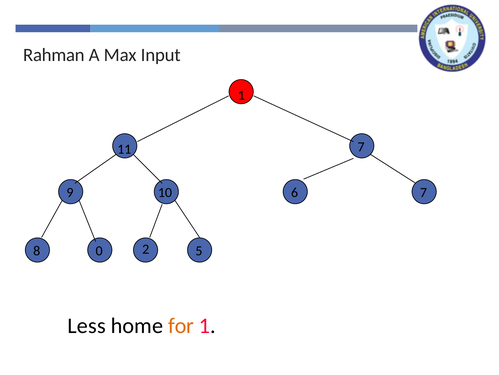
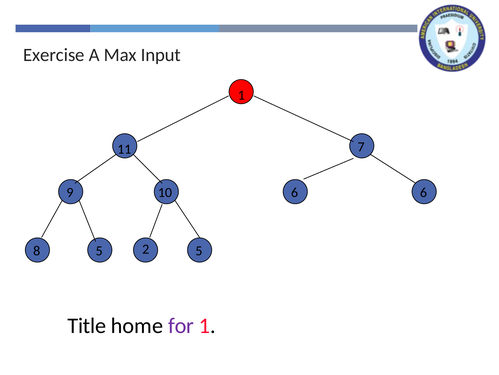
Rahman: Rahman -> Exercise (54, 55)
6 7: 7 -> 6 (423, 192)
8 0: 0 -> 5 (99, 250)
Less: Less -> Title (87, 325)
for colour: orange -> purple (181, 325)
